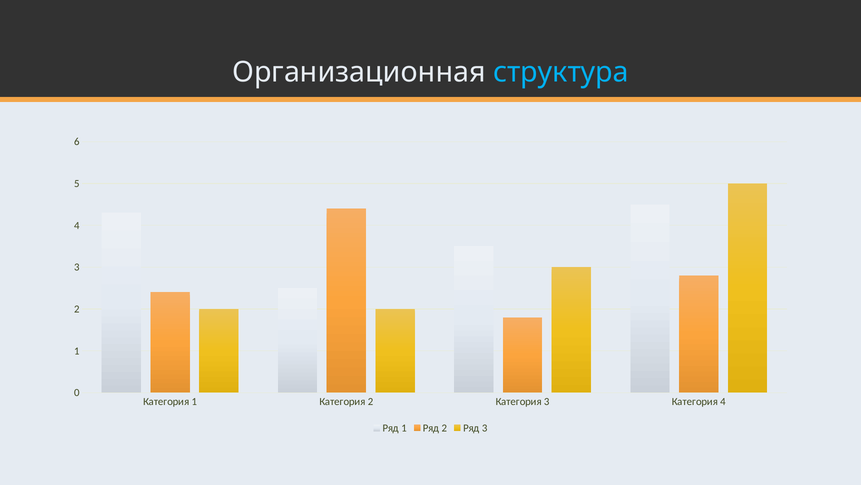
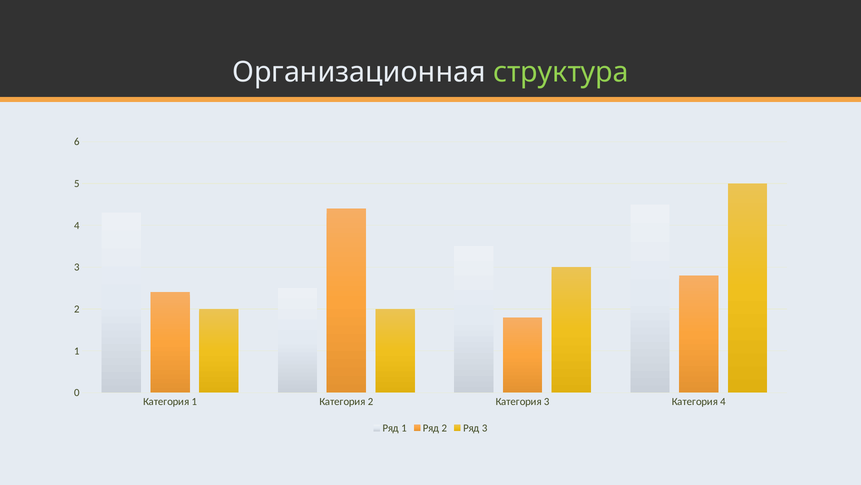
структура colour: light blue -> light green (561, 72)
